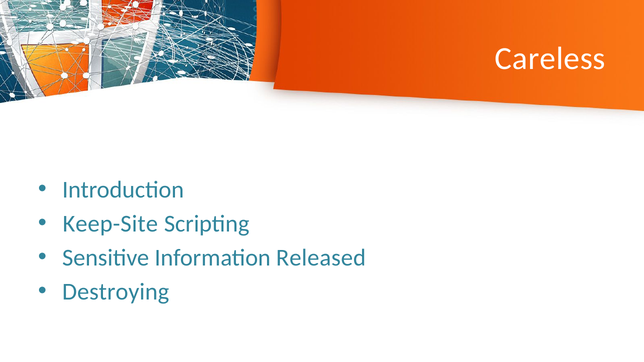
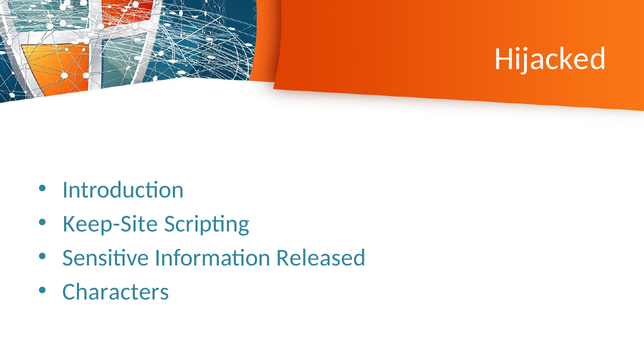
Careless: Careless -> Hijacked (550, 59)
Destroying: Destroying -> Characters (116, 292)
